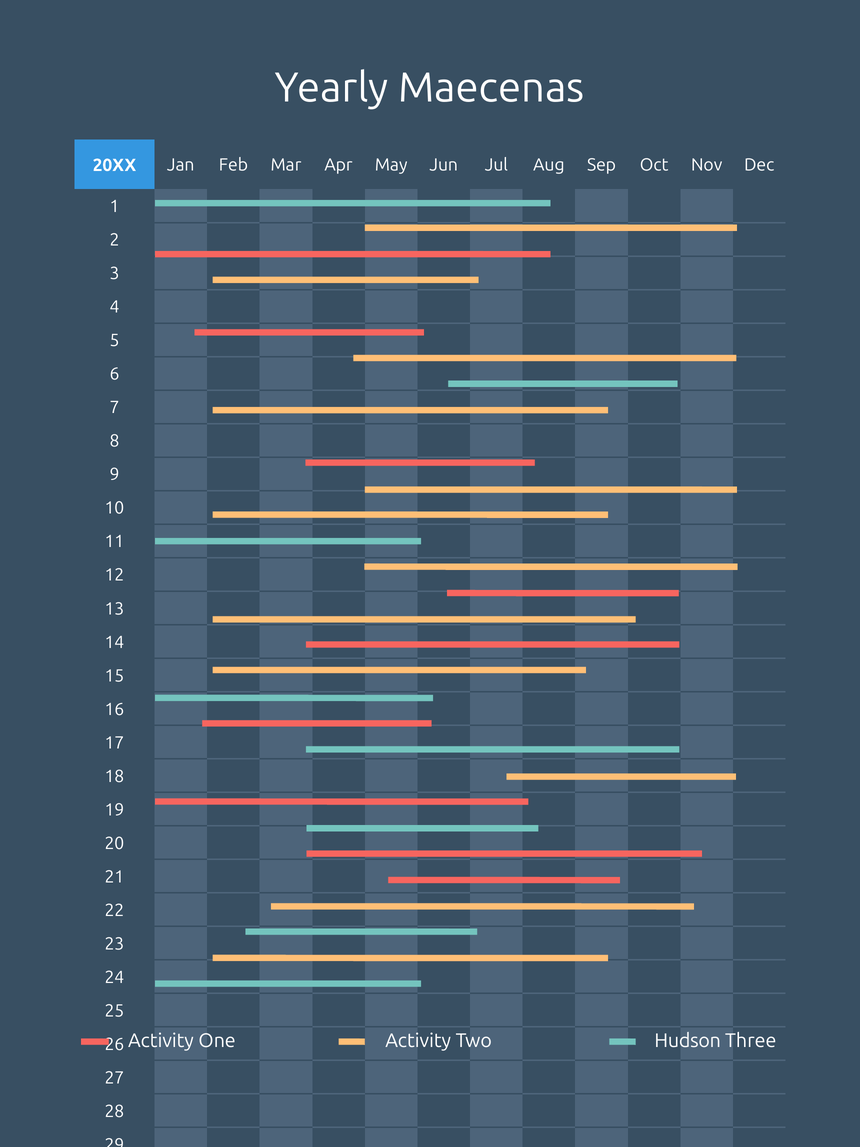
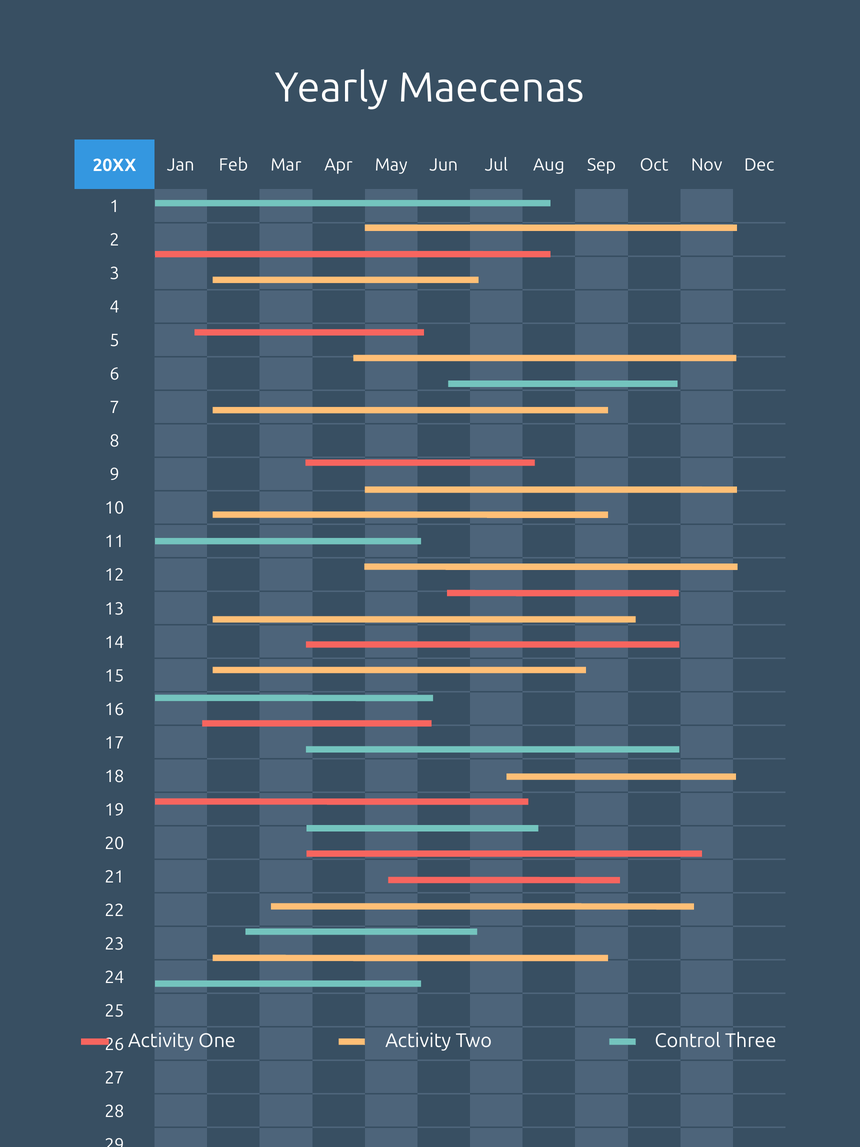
Hudson: Hudson -> Control (688, 1040)
